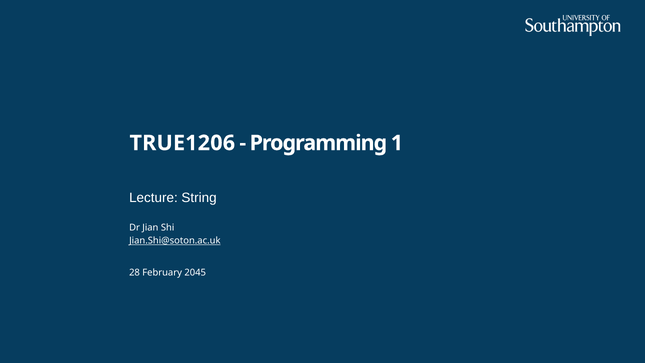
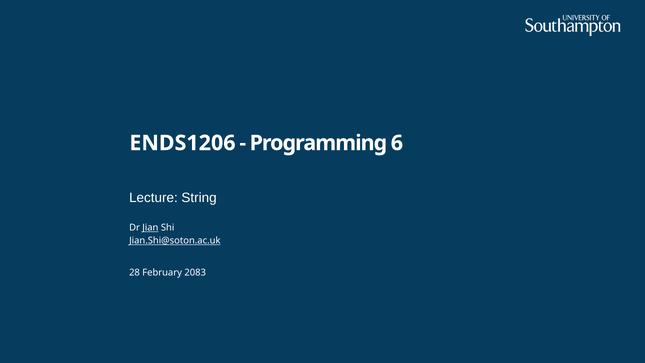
TRUE1206: TRUE1206 -> ENDS1206 (182, 143)
1: 1 -> 6 (397, 143)
Jian underline: none -> present (150, 228)
2045: 2045 -> 2083 (195, 272)
